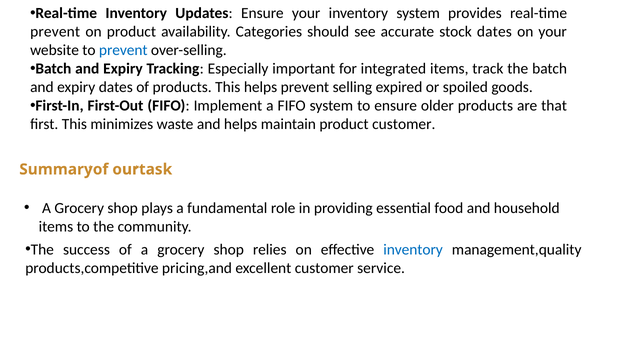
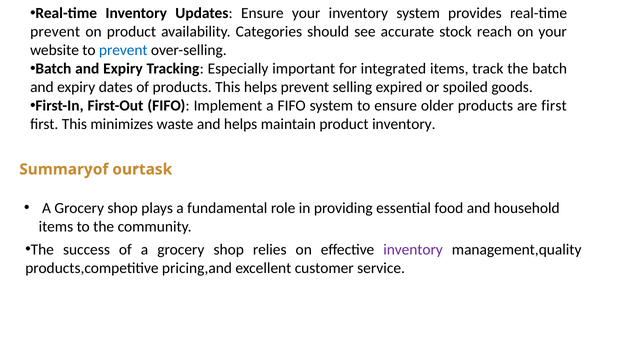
stock dates: dates -> reach (494, 32)
are that: that -> first (554, 106)
product customer: customer -> inventory (404, 124)
inventory colour: blue -> purple (413, 250)
